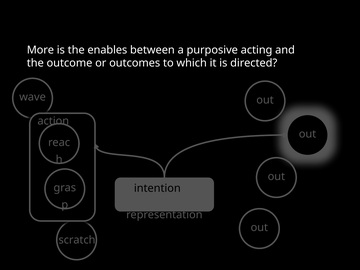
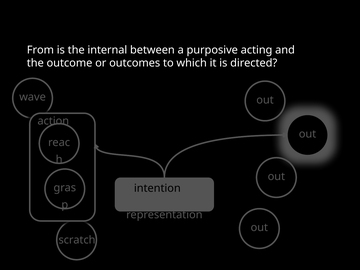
More: More -> From (40, 50)
enables: enables -> internal (107, 50)
